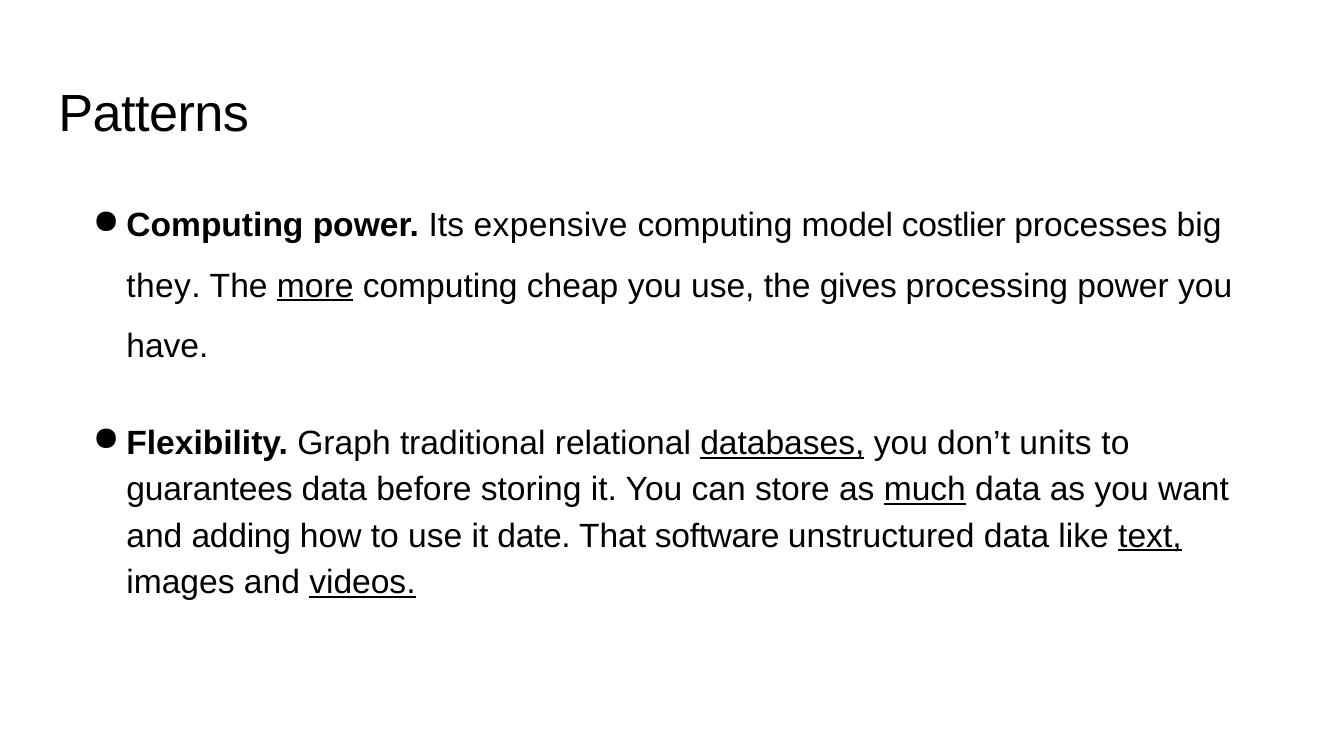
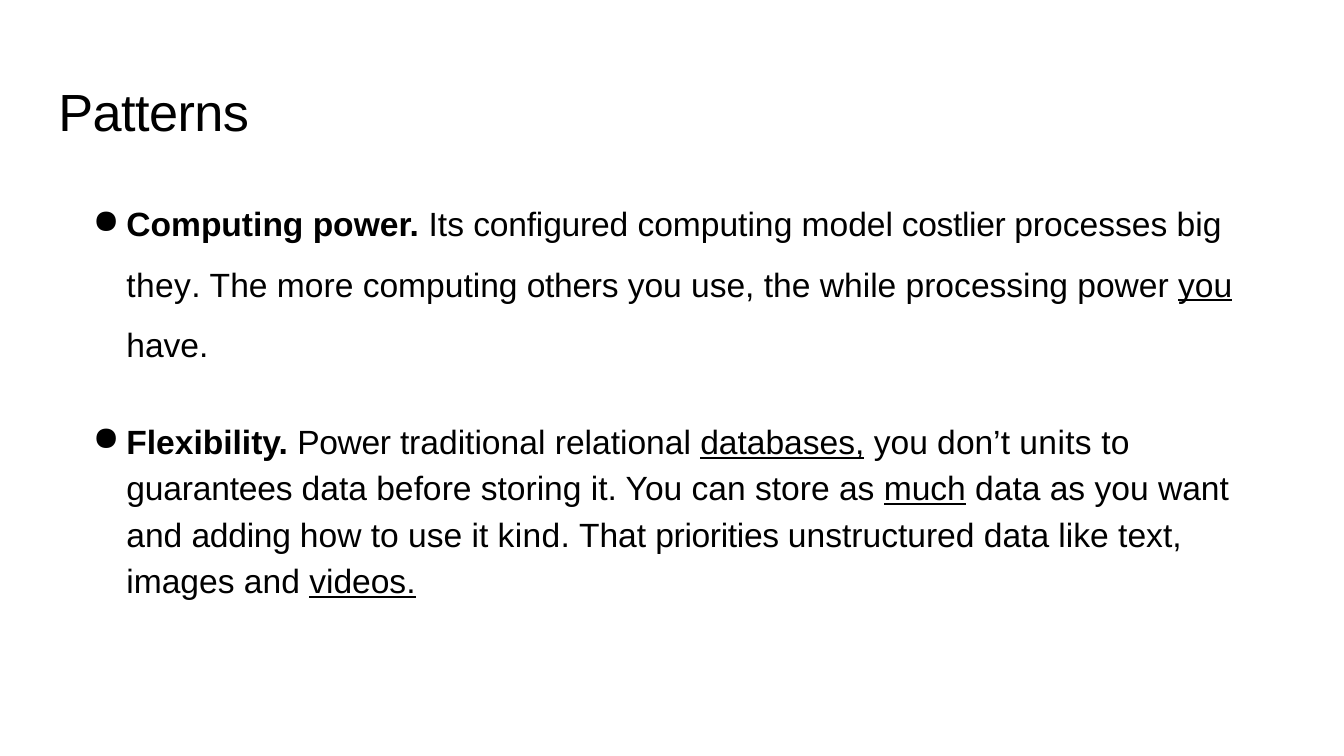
expensive: expensive -> configured (551, 225)
more underline: present -> none (315, 286)
cheap: cheap -> others (573, 286)
gives: gives -> while (858, 286)
you underline: none -> present (1205, 286)
Graph: Graph -> Power (344, 443)
date: date -> kind (534, 536)
software: software -> priorities (717, 536)
text underline: present -> none (1150, 536)
